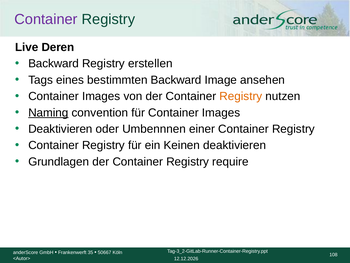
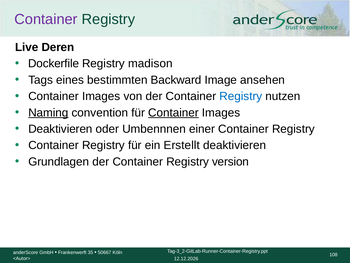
Backward: Backward -> Dockerfile (54, 63)
erstellen: erstellen -> madison (150, 63)
Registry colour: orange -> blue (241, 96)
Container underline: none -> present (173, 112)
Keinen: Keinen -> Erstellt (182, 145)
require: require -> version (230, 161)
